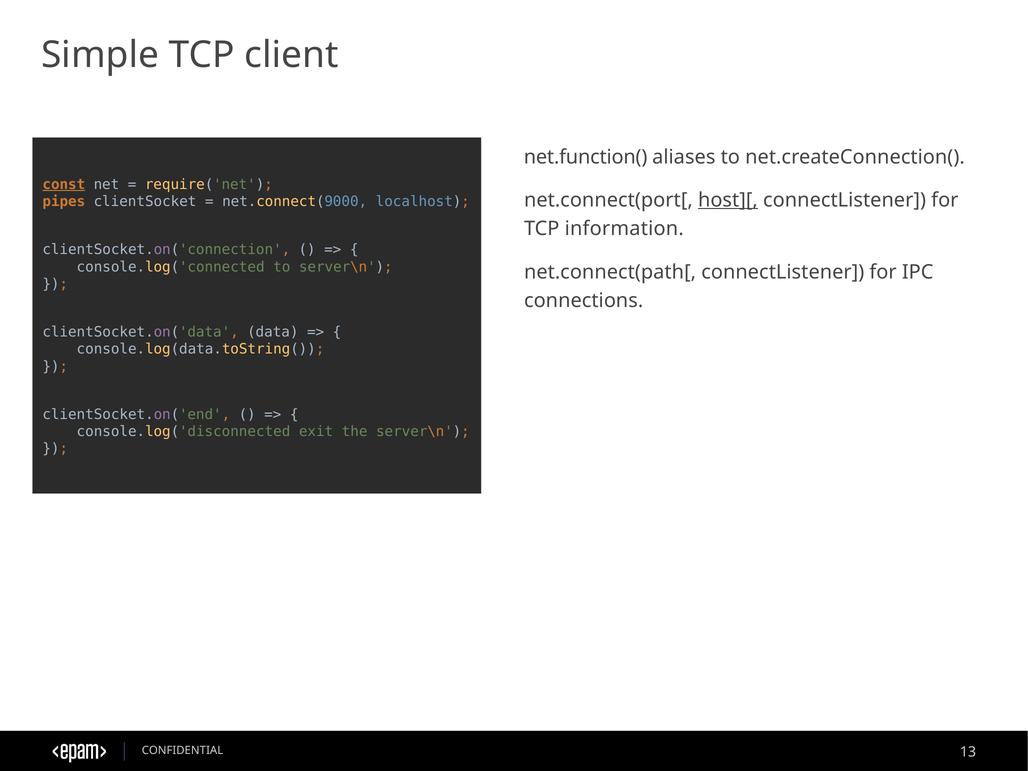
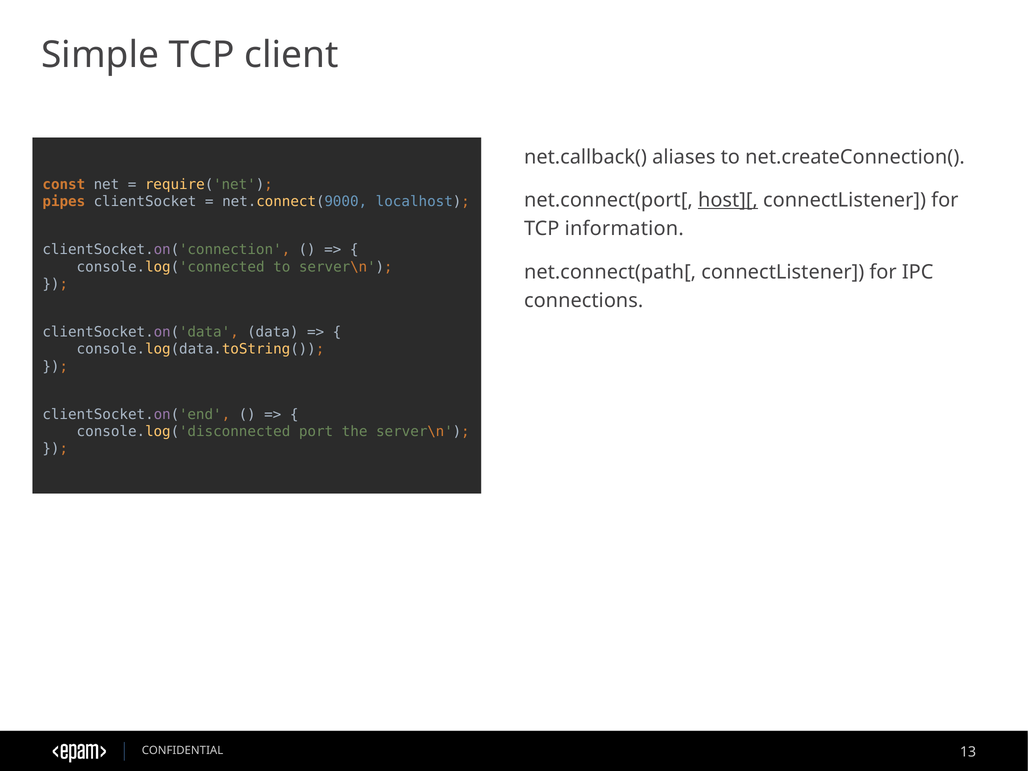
net.function(: net.function( -> net.callback( (585, 157)
const underline: present -> none (64, 184)
exit: exit -> port (316, 431)
